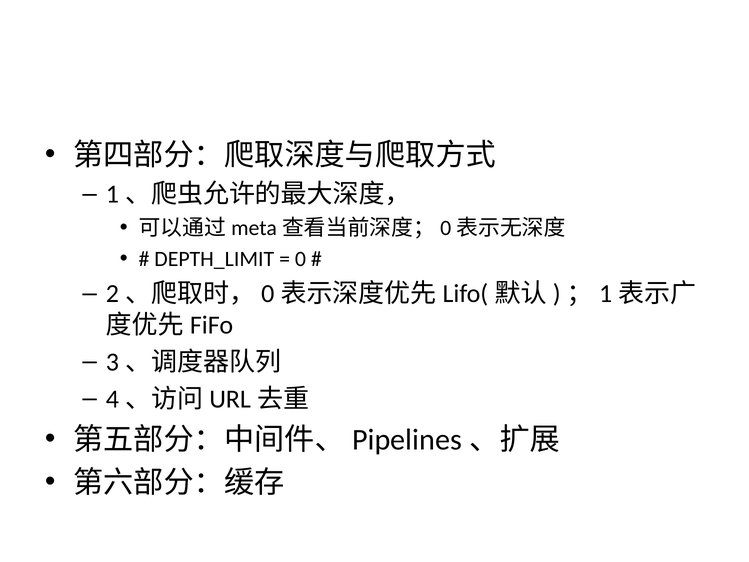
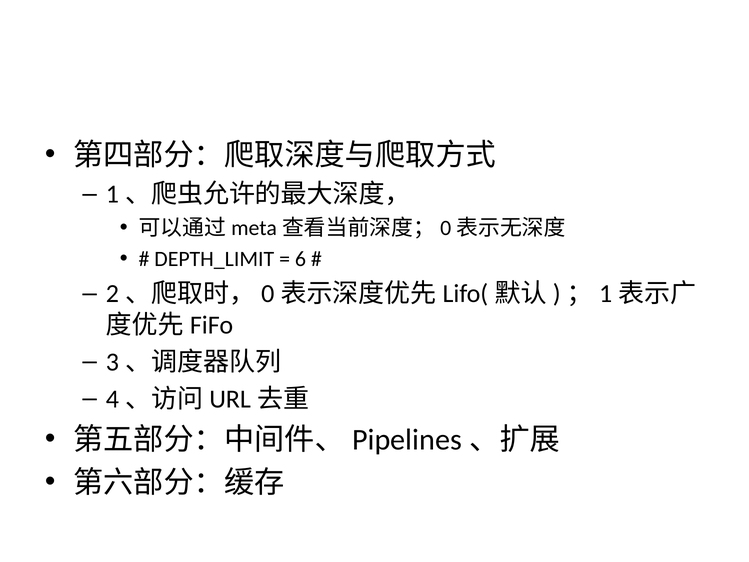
0: 0 -> 6 (300, 259)
